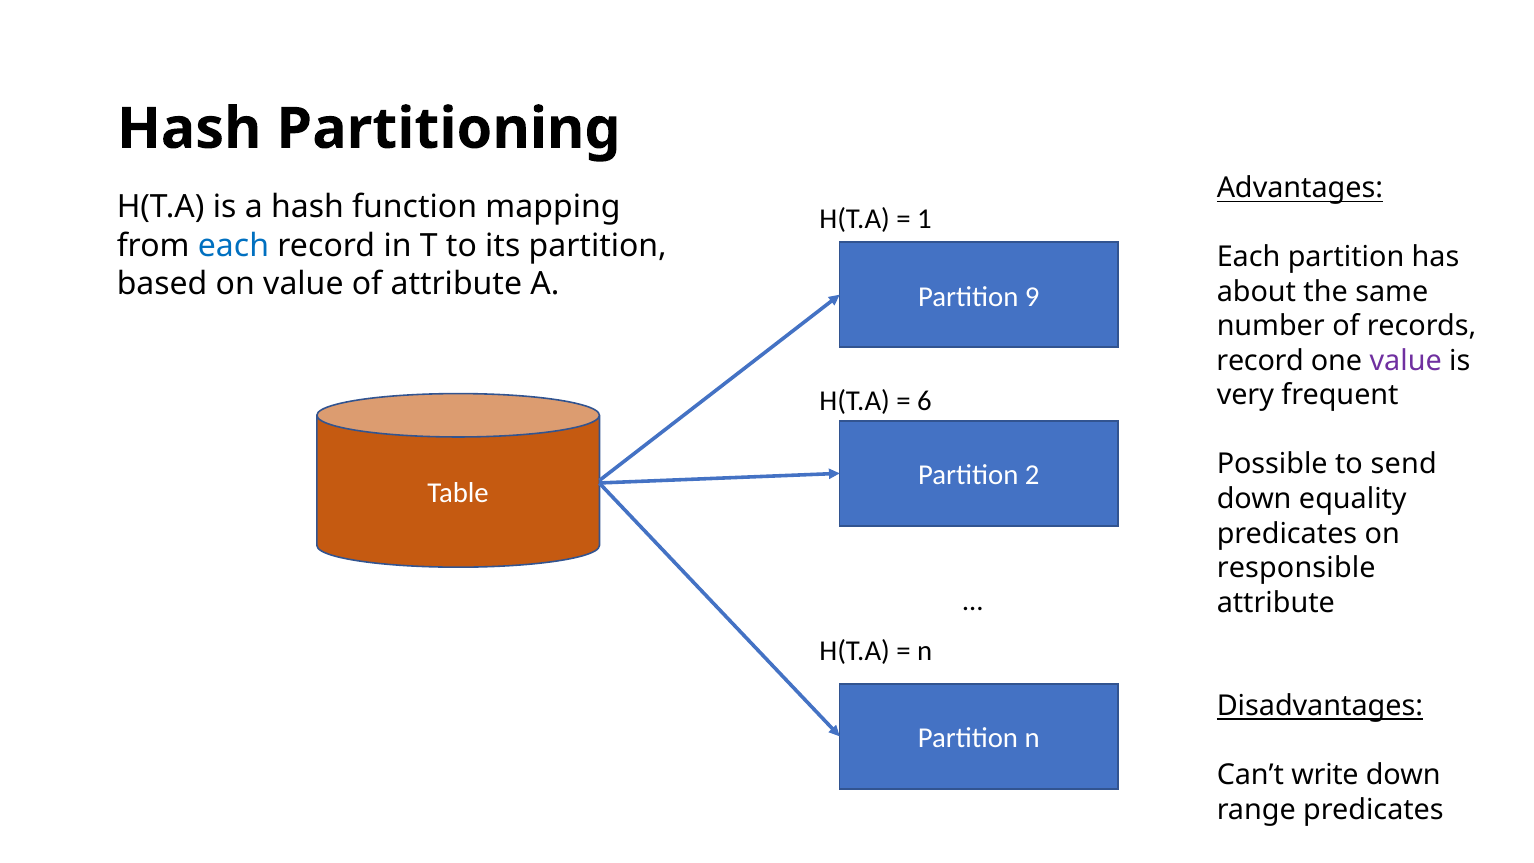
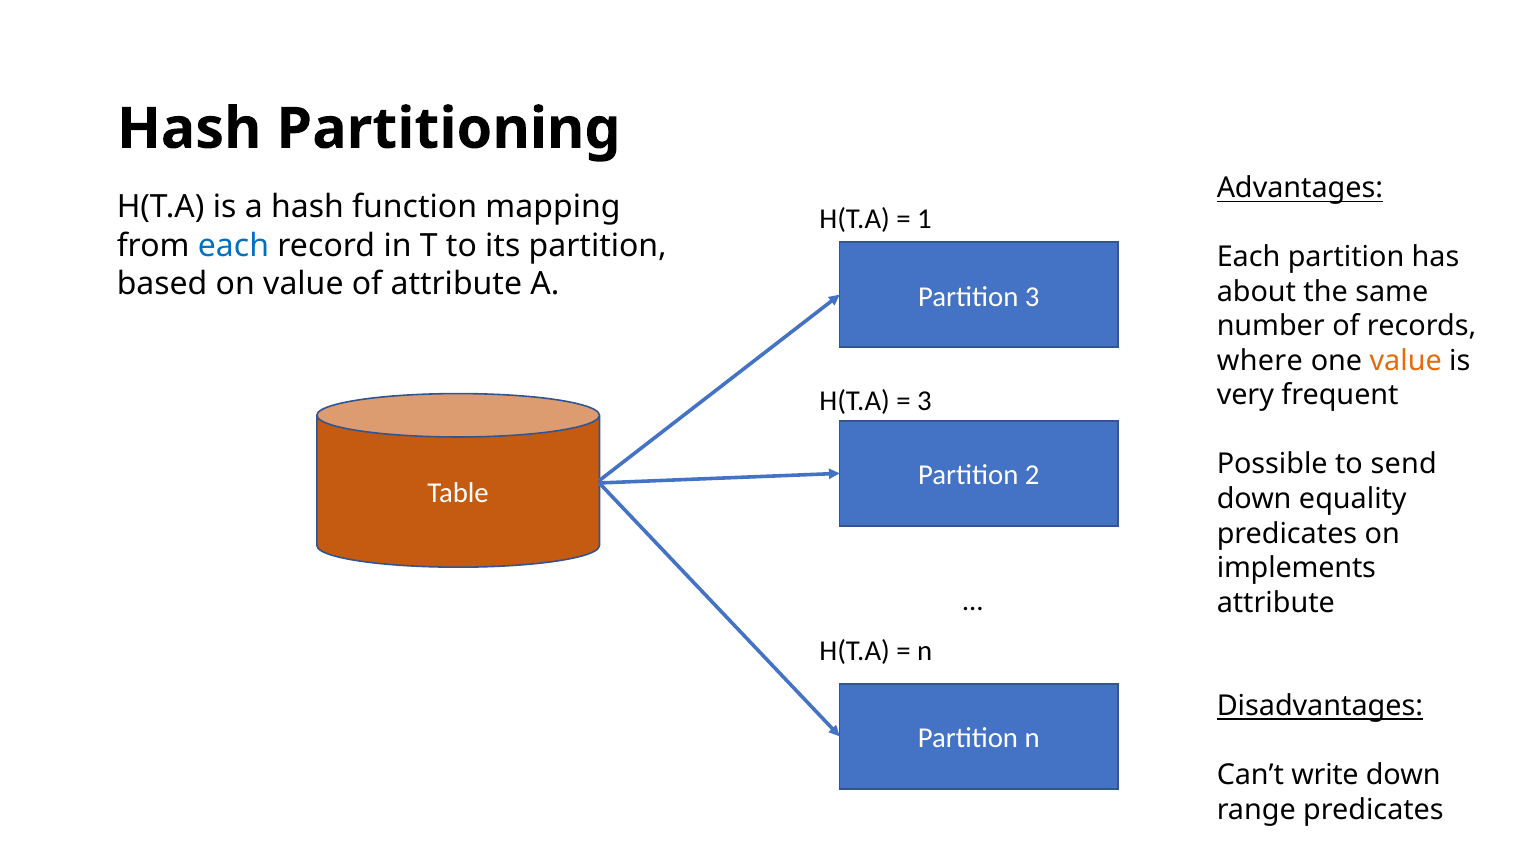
Partition 9: 9 -> 3 (1032, 297)
record: record -> where (1260, 361)
value colour: purple -> orange (1406, 361)
6: 6 -> 3 (924, 401)
responsible: responsible -> implements (1296, 568)
